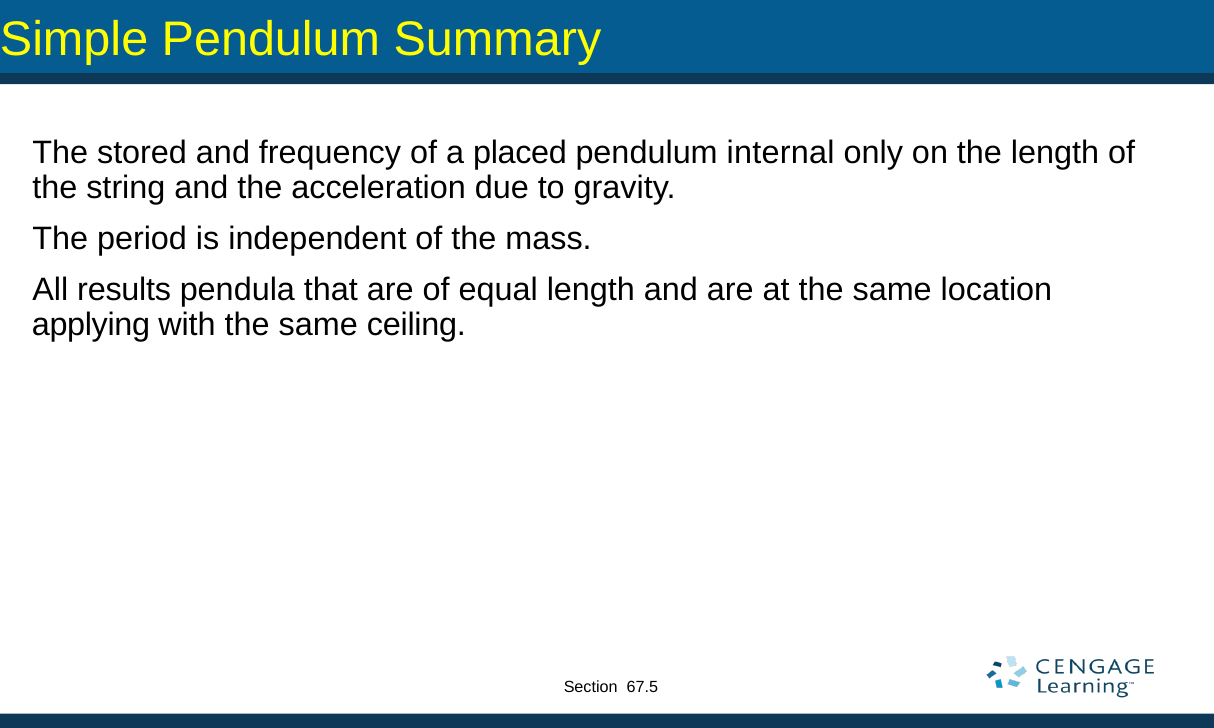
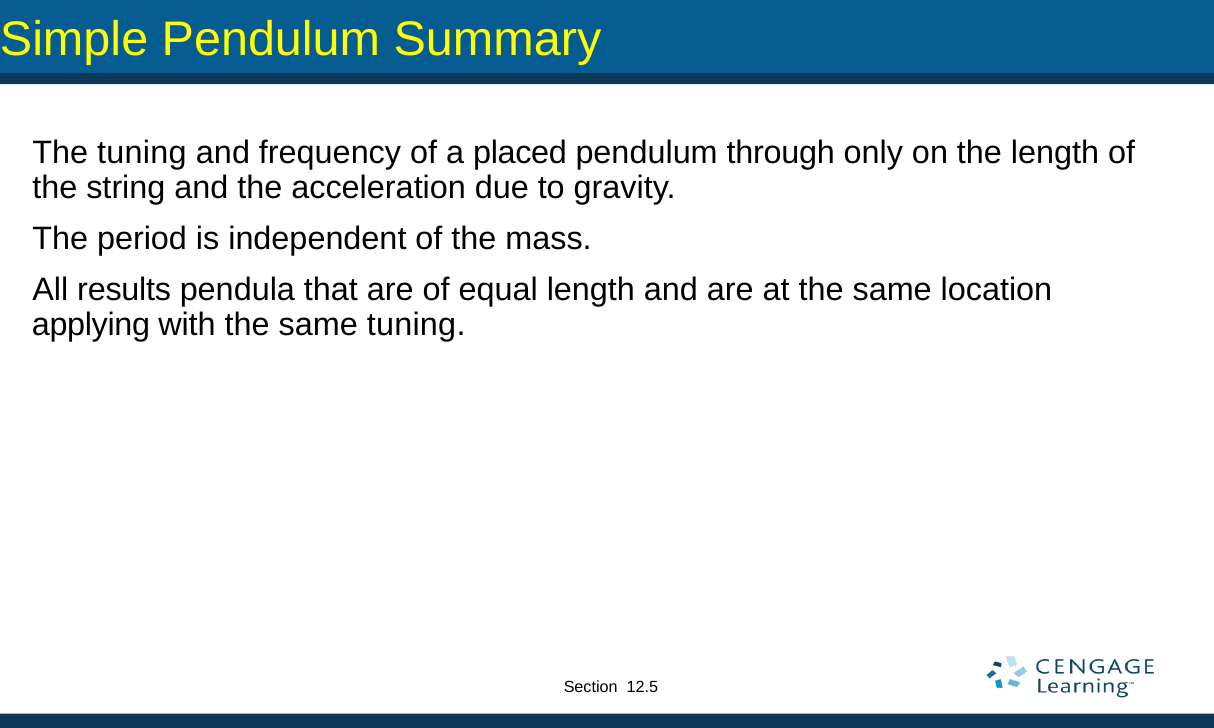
The stored: stored -> tuning (142, 153)
internal: internal -> through (781, 153)
same ceiling: ceiling -> tuning (416, 325)
67.5: 67.5 -> 12.5 (642, 687)
